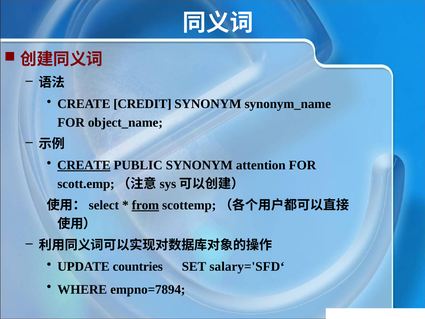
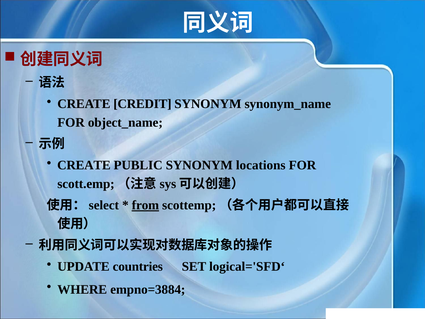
CREATE underline: present -> none (84, 165)
attention: attention -> locations (261, 165)
salary='SFD‘: salary='SFD‘ -> logical='SFD‘ (247, 266)
empno=7894: empno=7894 -> empno=3884 (148, 289)
